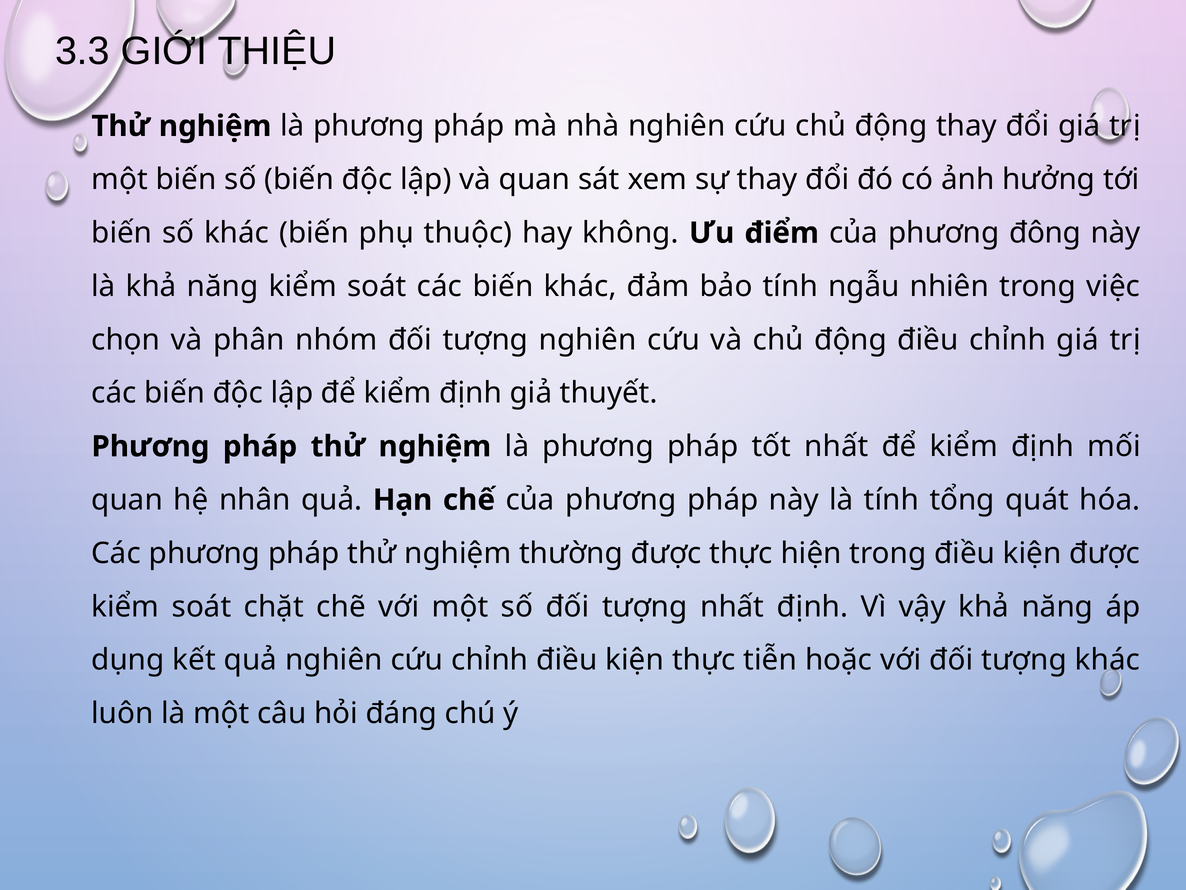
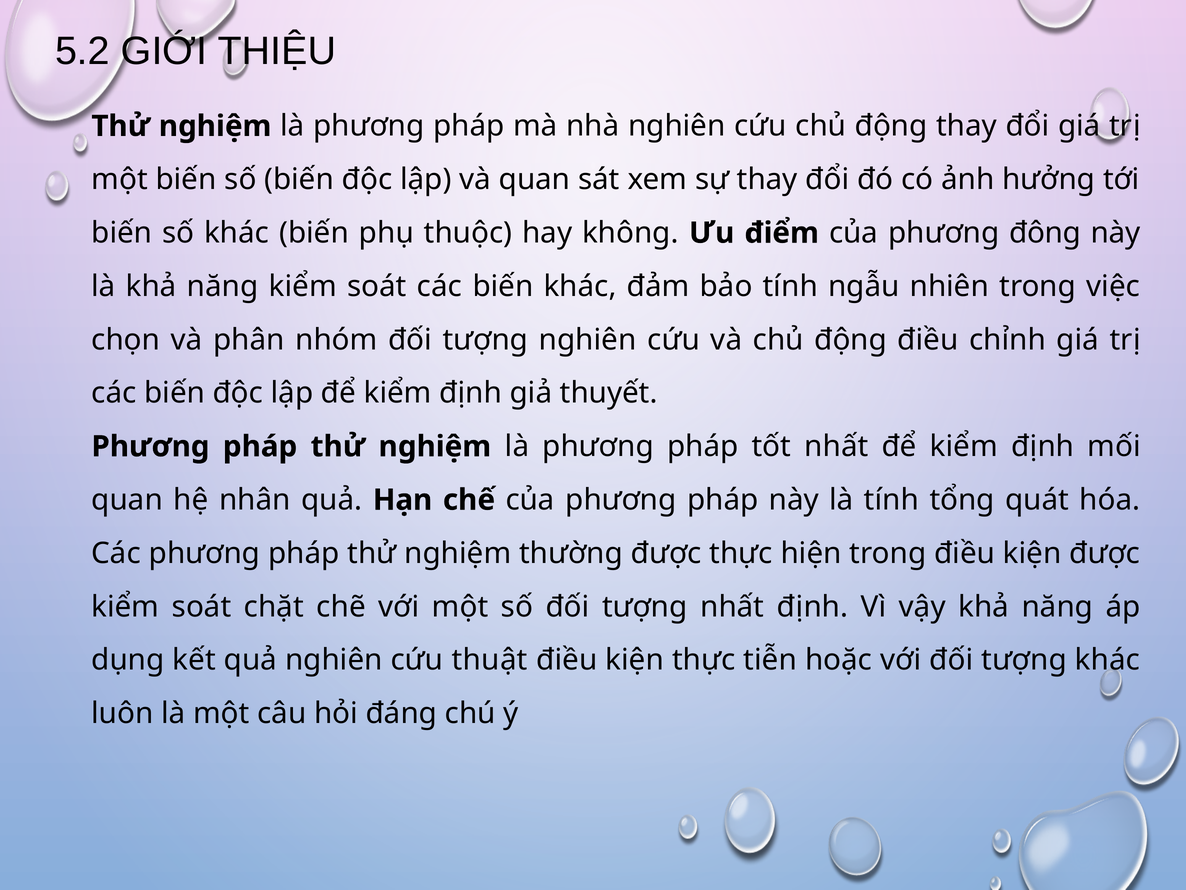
3.3: 3.3 -> 5.2 (82, 51)
cứu chỉnh: chỉnh -> thuật (490, 660)
